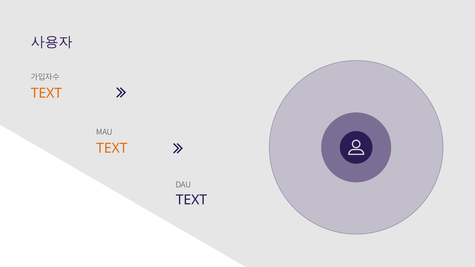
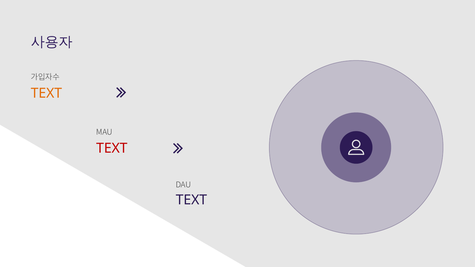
TEXT colour: orange -> red (112, 148)
